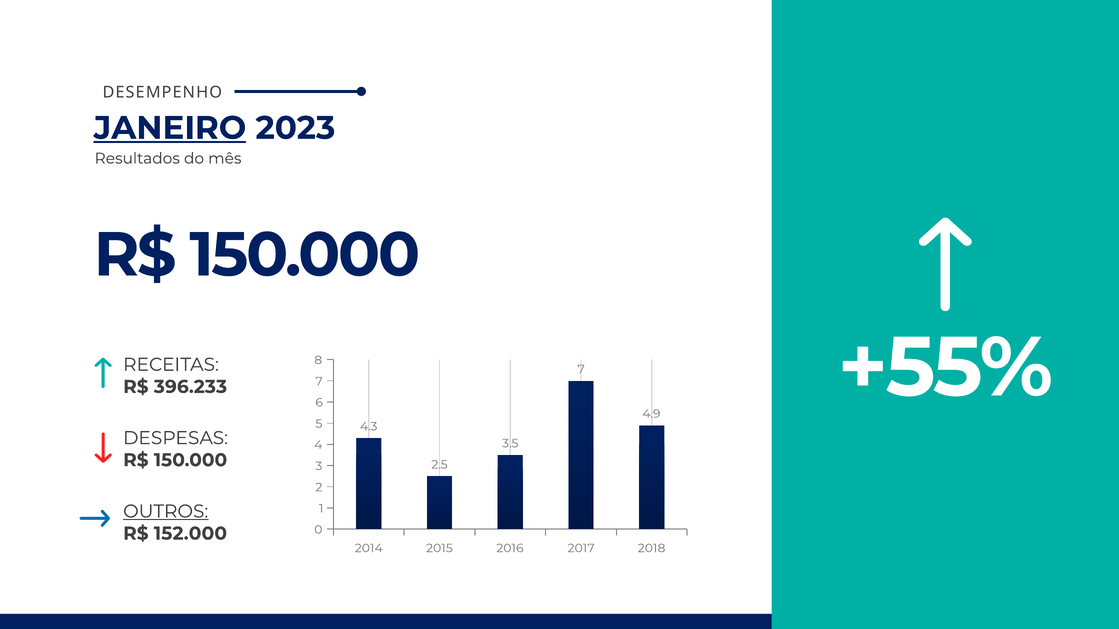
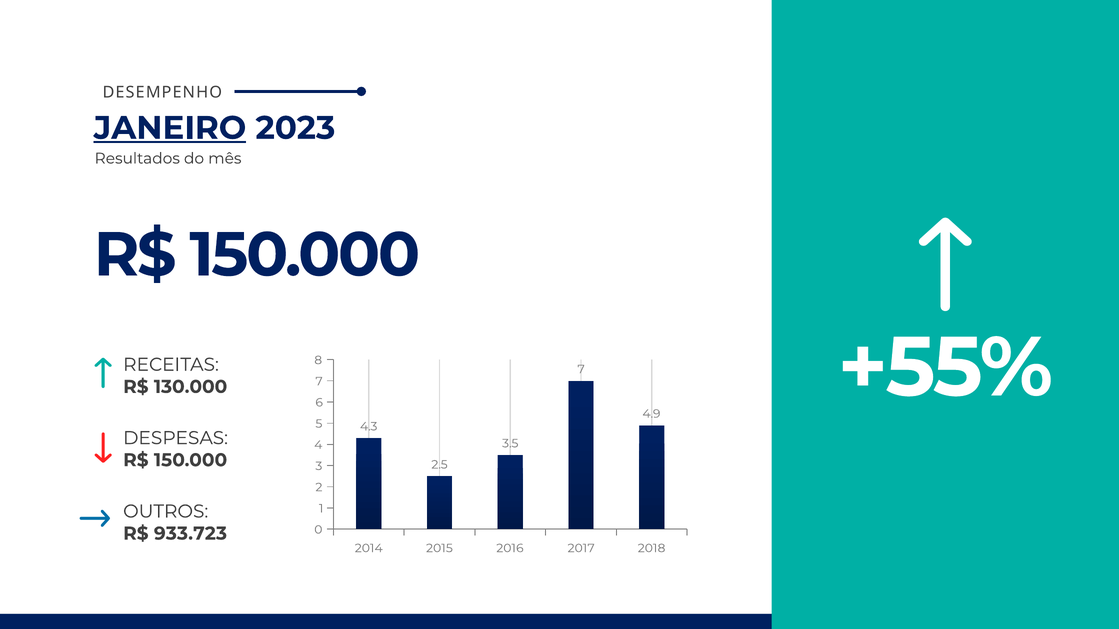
396.233: 396.233 -> 130.000 (191, 387)
OUTROS underline: present -> none (166, 512)
152.000: 152.000 -> 933.723 (190, 534)
